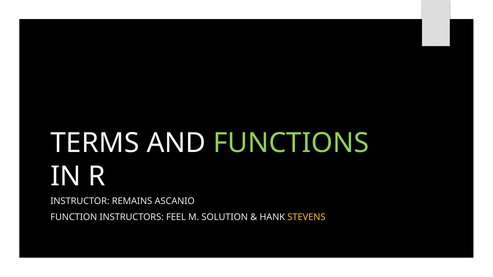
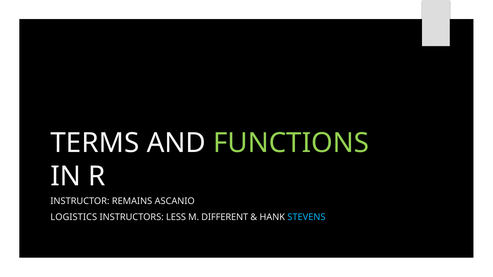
FUNCTION: FUNCTION -> LOGISTICS (74, 217)
FEEL: FEEL -> LESS (176, 217)
SOLUTION: SOLUTION -> DIFFERENT (225, 217)
STEVENS colour: yellow -> light blue (306, 217)
